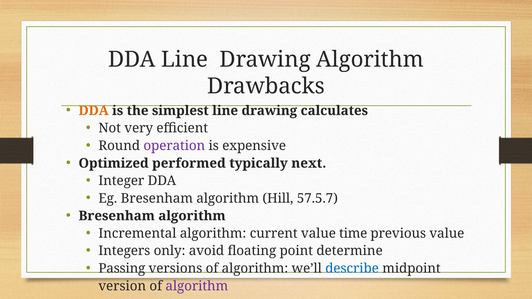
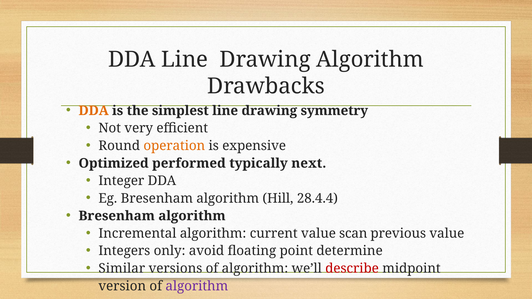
calculates: calculates -> symmetry (334, 111)
operation colour: purple -> orange (174, 146)
57.5.7: 57.5.7 -> 28.4.4 (317, 198)
time: time -> scan (353, 234)
Passing: Passing -> Similar (122, 269)
describe colour: blue -> red (352, 269)
